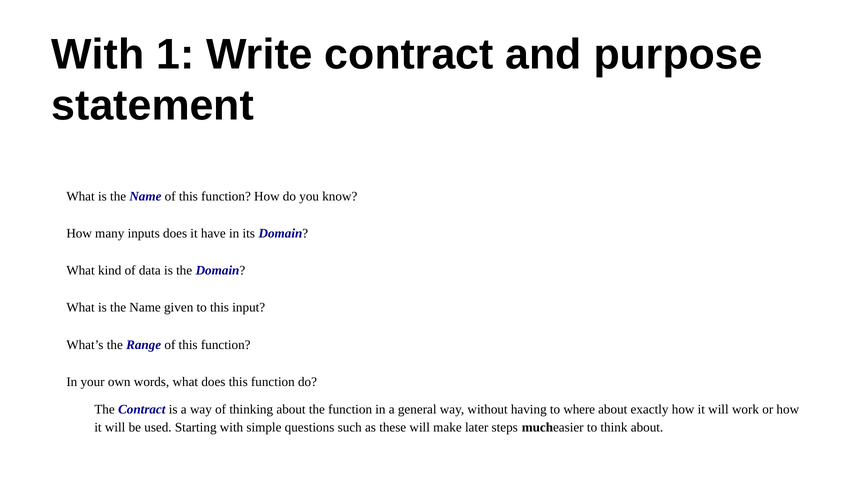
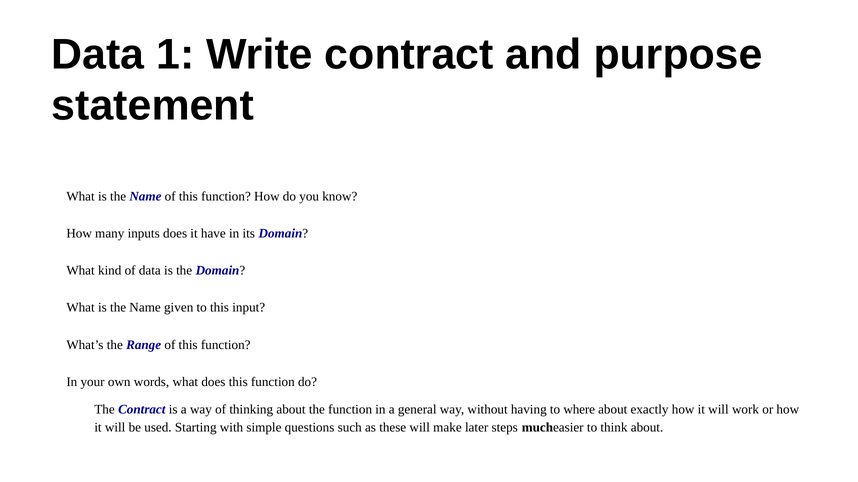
With: With -> Data (98, 55)
